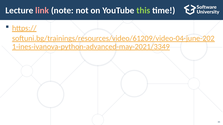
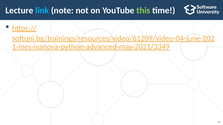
link colour: pink -> light blue (42, 11)
